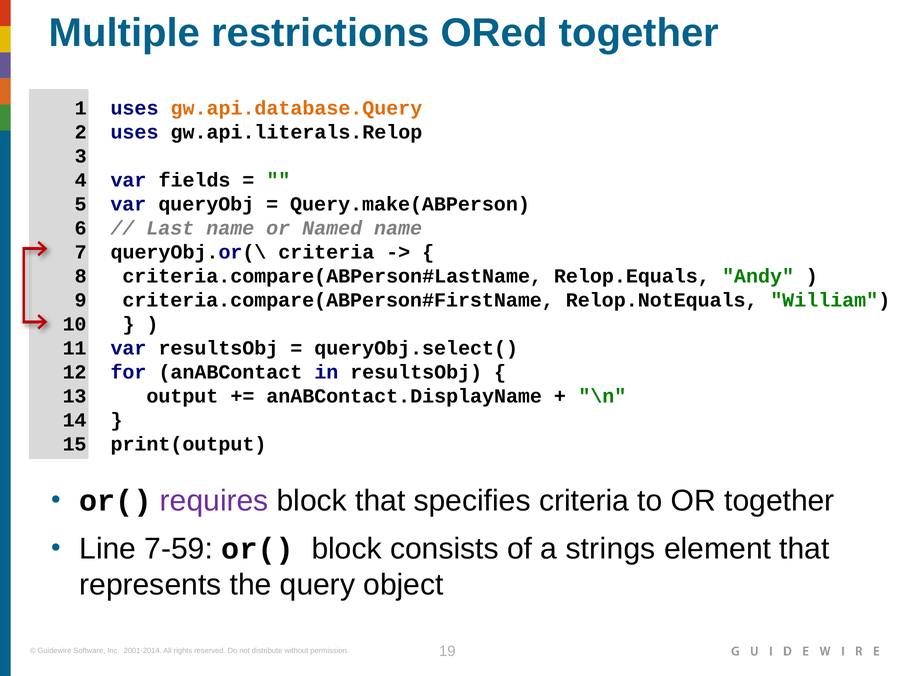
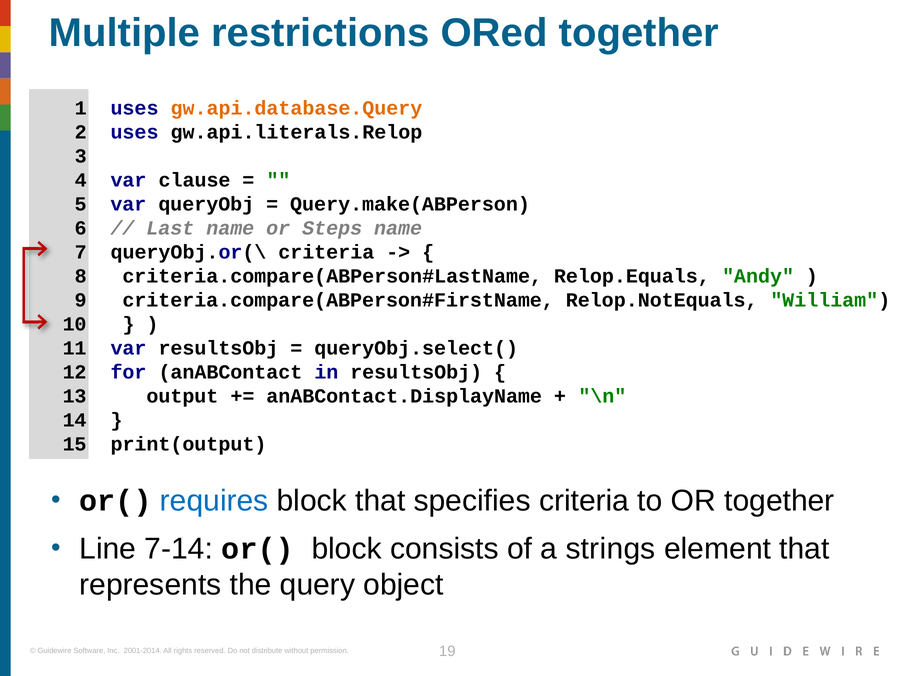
fields: fields -> clause (195, 180)
Named: Named -> Steps (332, 228)
requires colour: purple -> blue (214, 501)
7-59: 7-59 -> 7-14 (179, 549)
